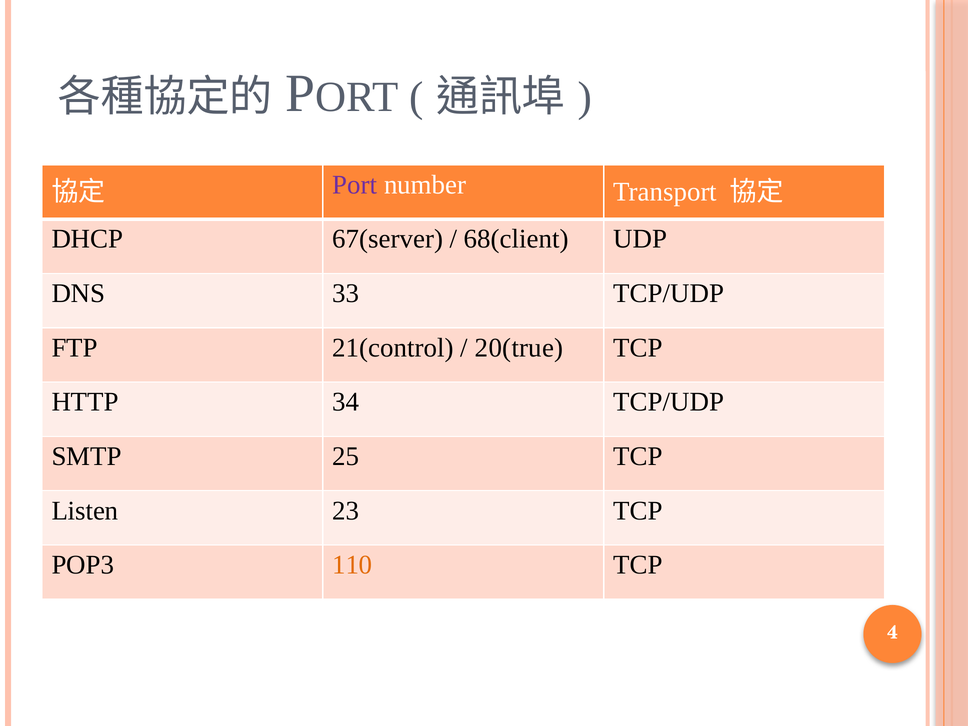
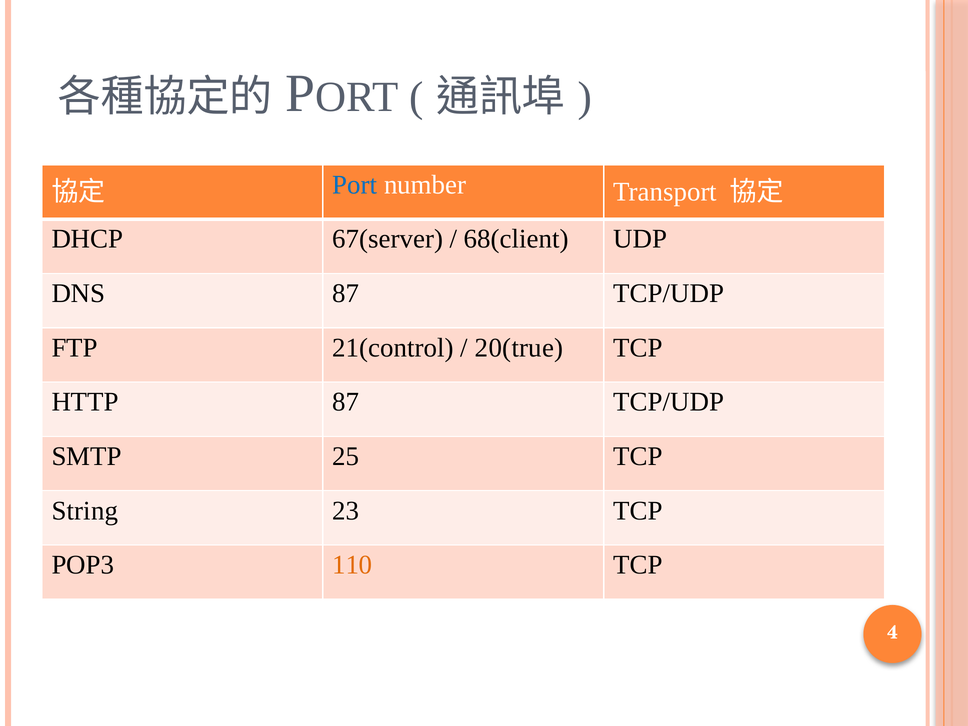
Port colour: purple -> blue (355, 185)
DNS 33: 33 -> 87 (346, 293)
HTTP 34: 34 -> 87 (346, 402)
Listen: Listen -> String (85, 511)
